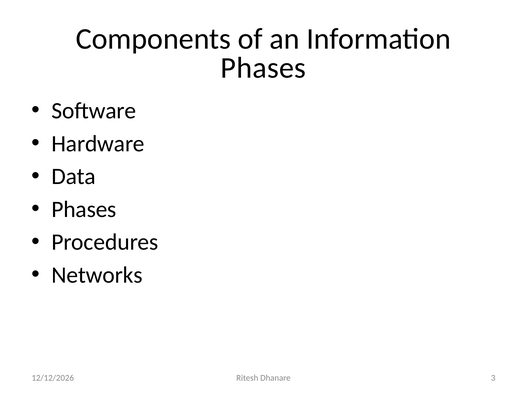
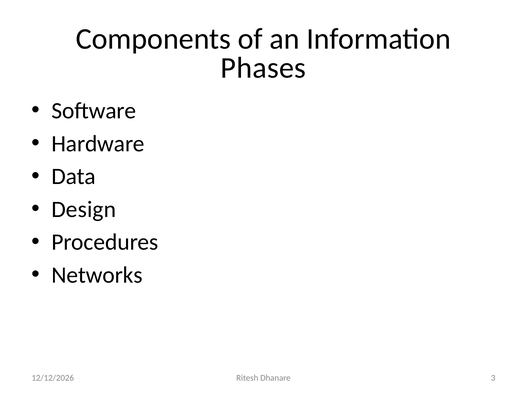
Phases: Phases -> Design (84, 209)
